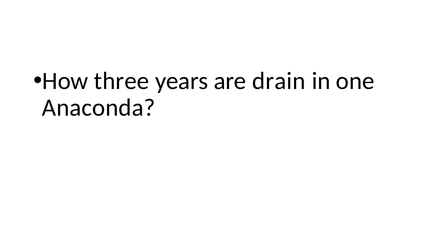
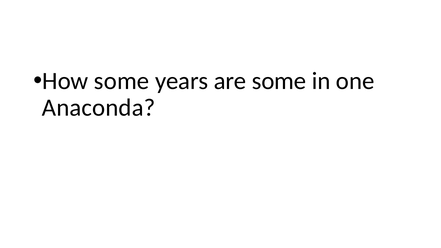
How three: three -> some (122, 81)
are drain: drain -> some (279, 81)
